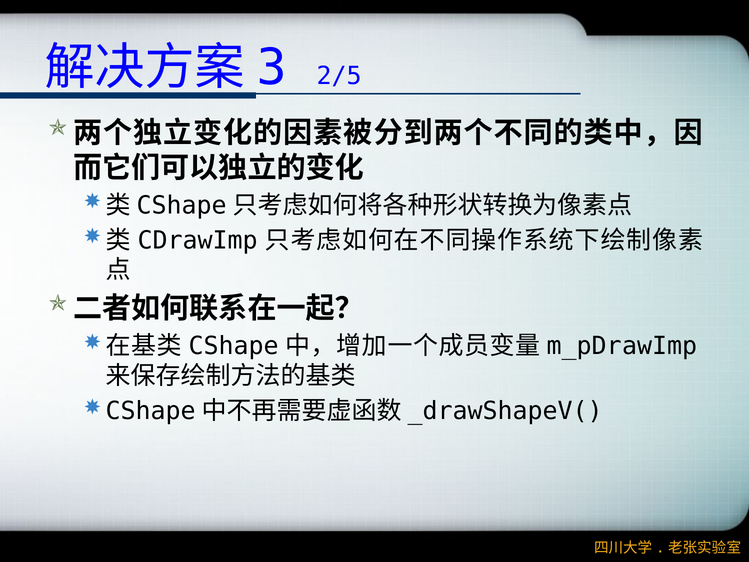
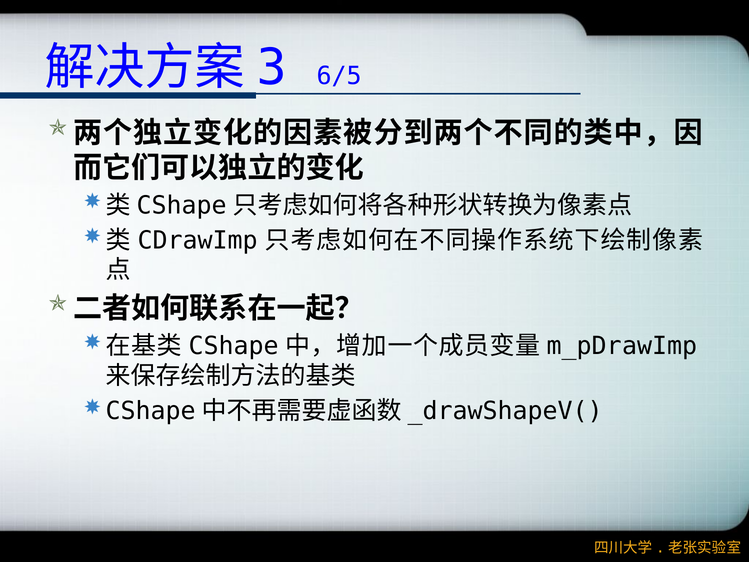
2/5: 2/5 -> 6/5 (339, 76)
